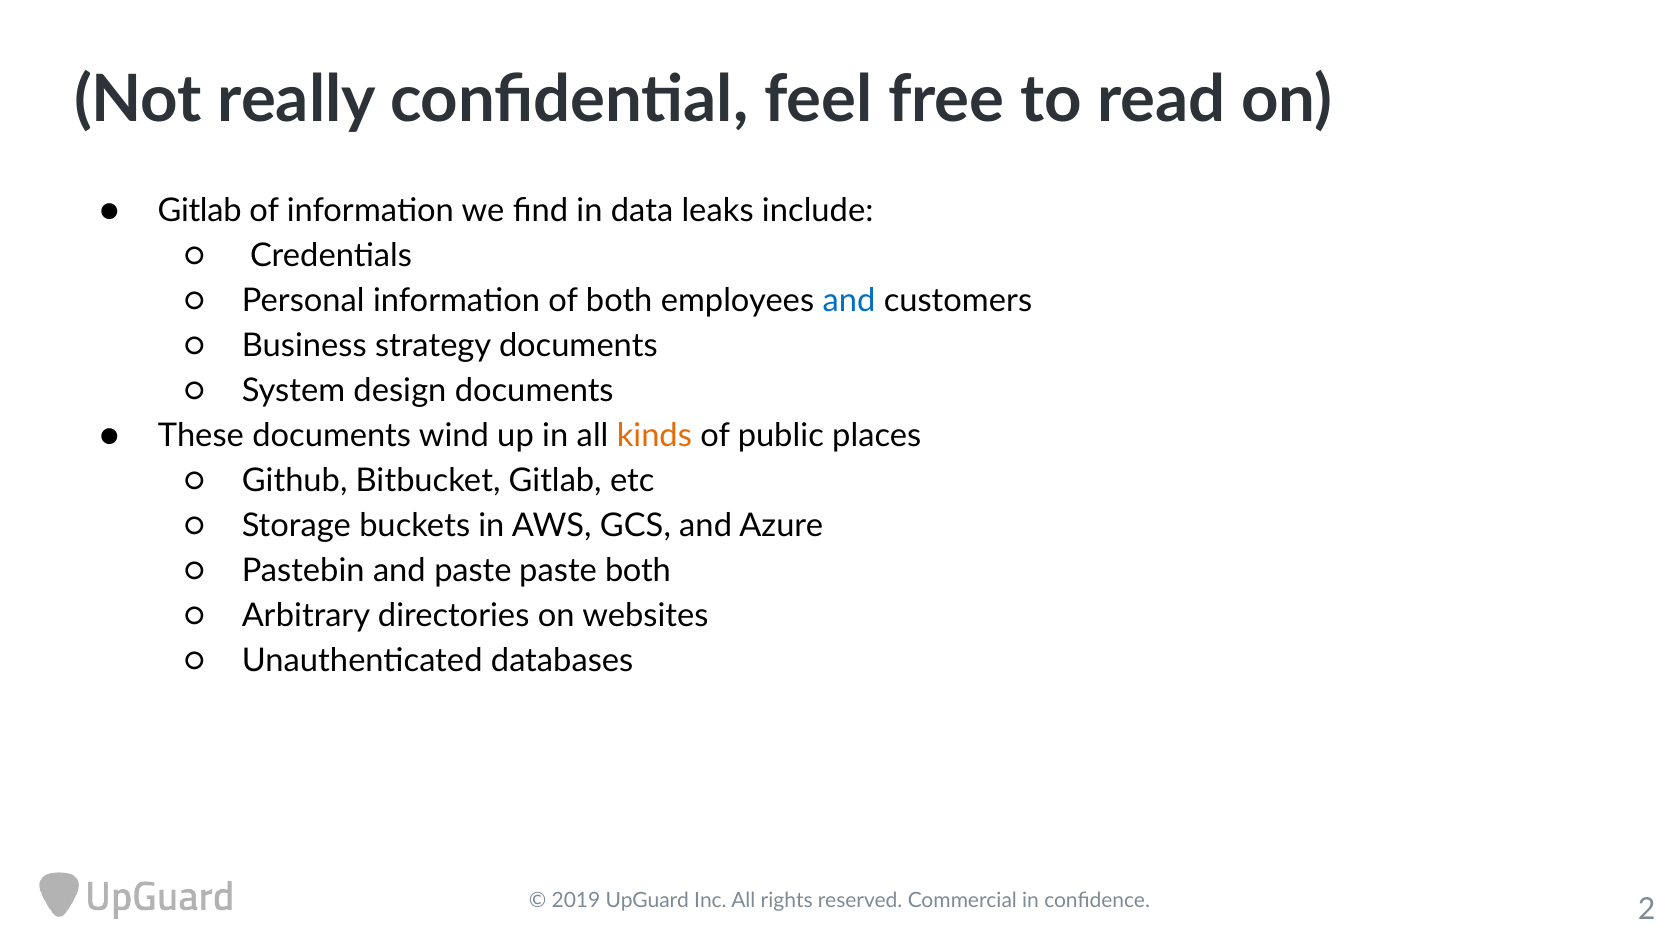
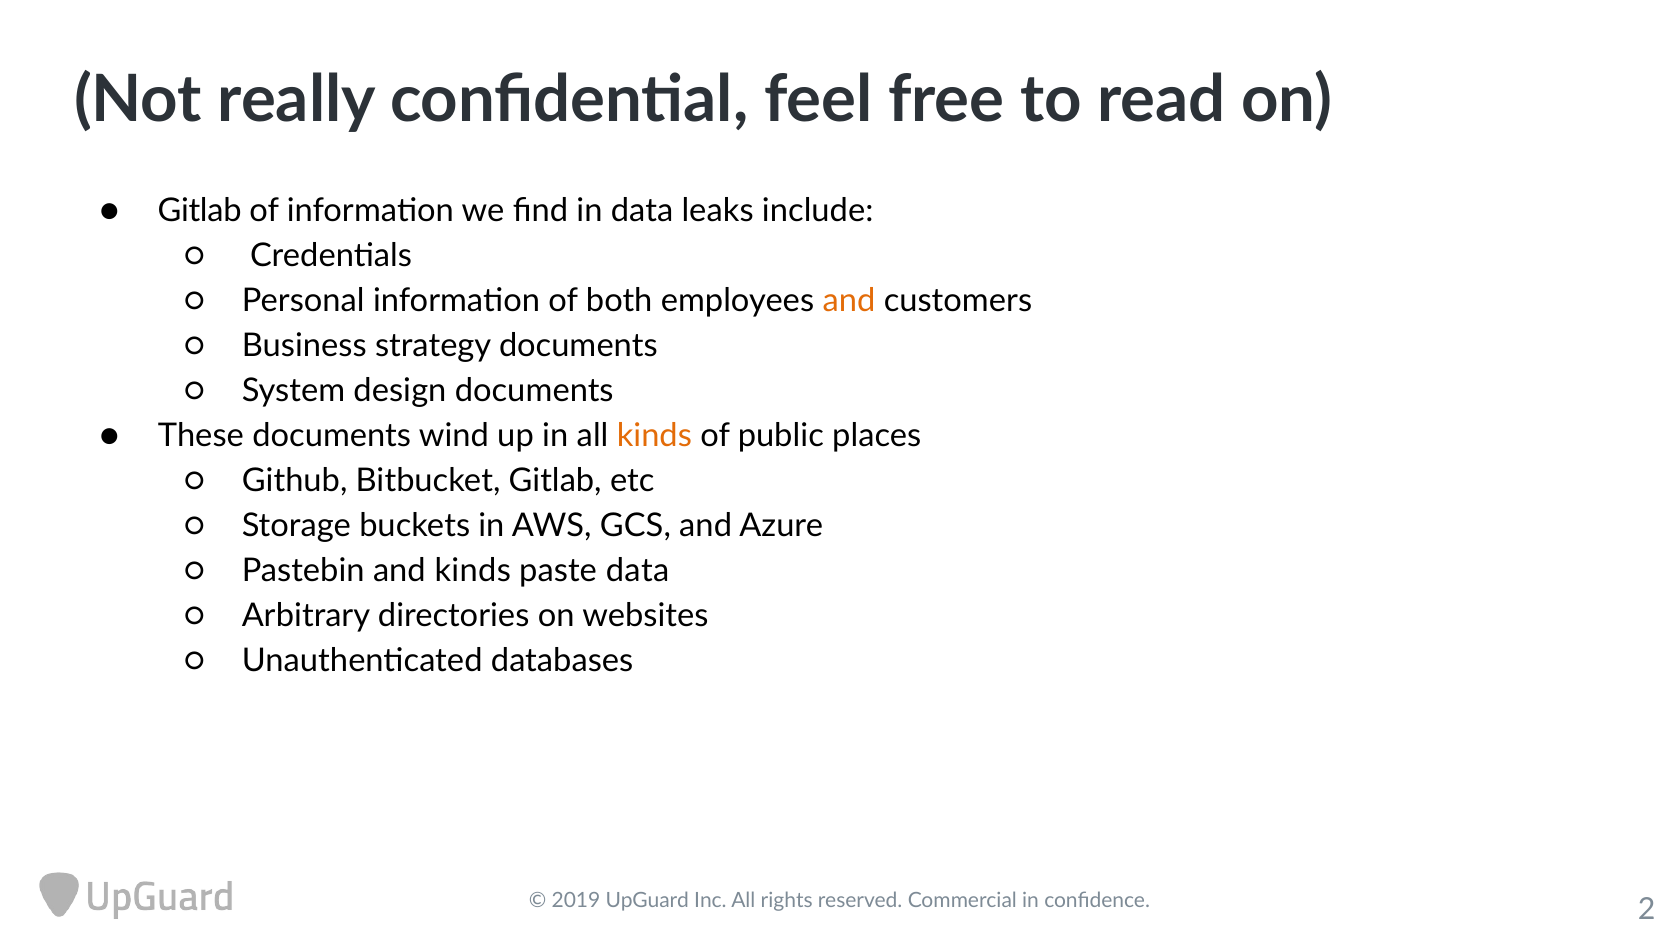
and colour: blue -> orange (849, 301)
and paste: paste -> kinds (473, 571)
paste both: both -> data (638, 571)
